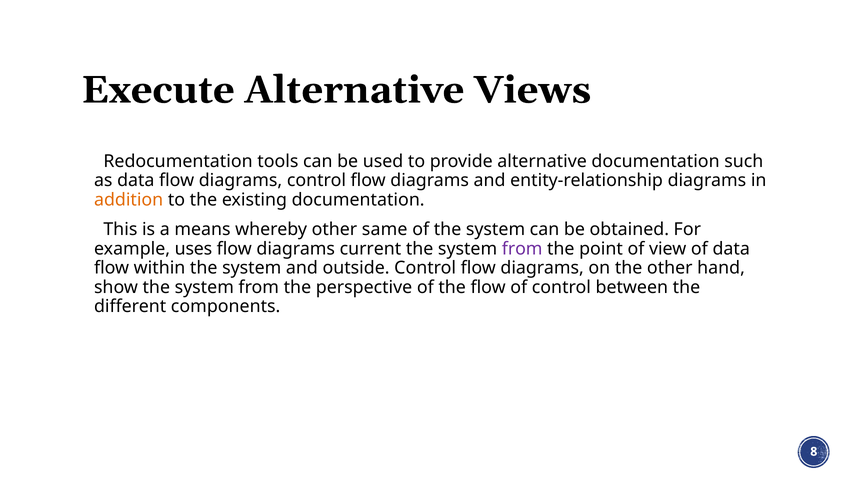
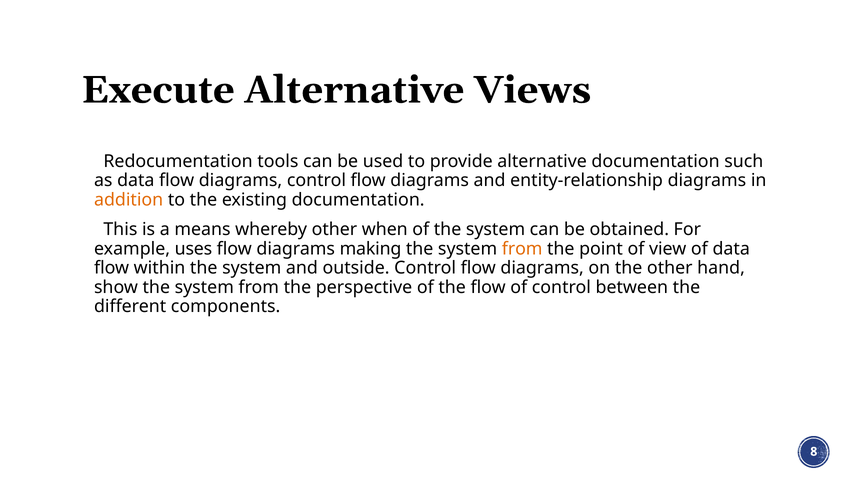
same: same -> when (385, 229)
current: current -> making (371, 249)
from colour: purple -> orange (522, 249)
